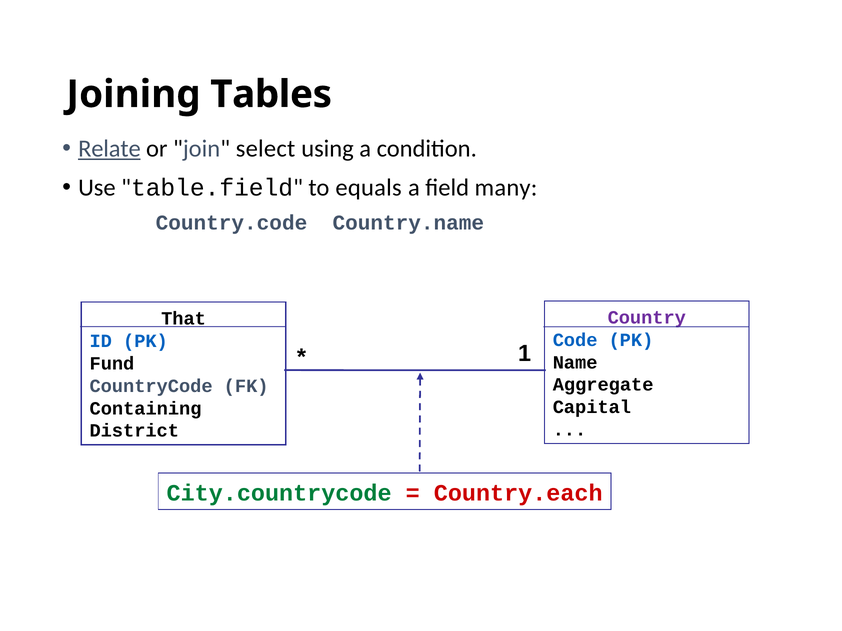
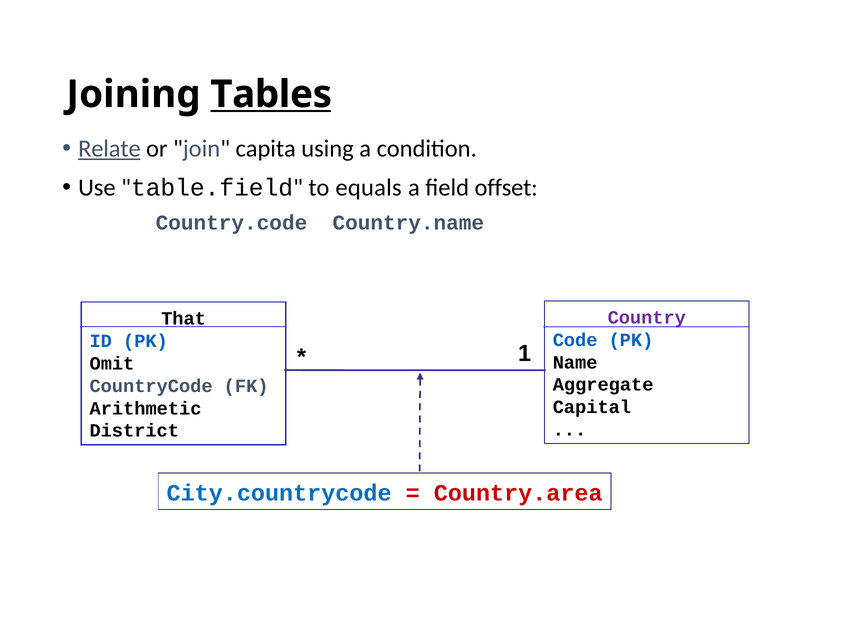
Tables underline: none -> present (271, 94)
select: select -> capita (266, 149)
many: many -> offset (506, 188)
Fund: Fund -> Omit (112, 364)
Containing: Containing -> Arithmetic (146, 409)
City.countrycode colour: green -> blue (279, 493)
Country.each: Country.each -> Country.area (518, 493)
